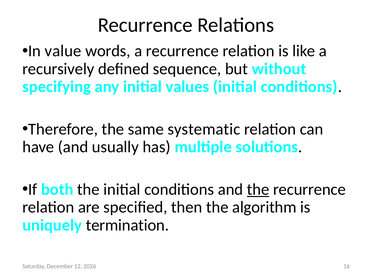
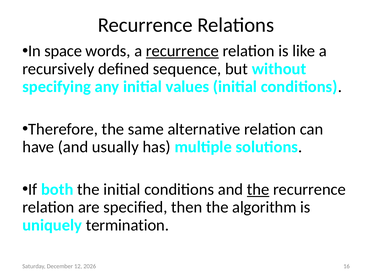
value: value -> space (63, 51)
recurrence underline: none -> present (182, 51)
systematic: systematic -> alternative (204, 129)
